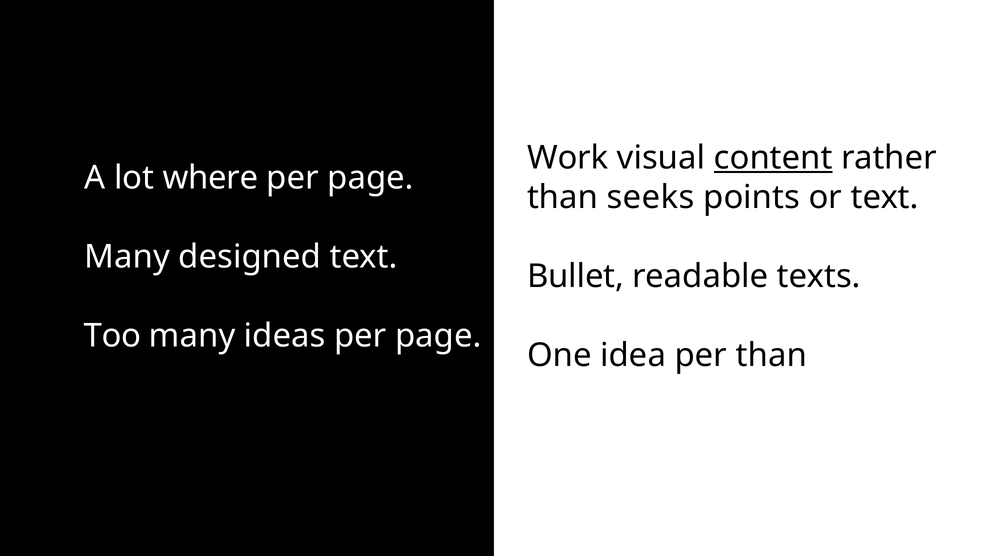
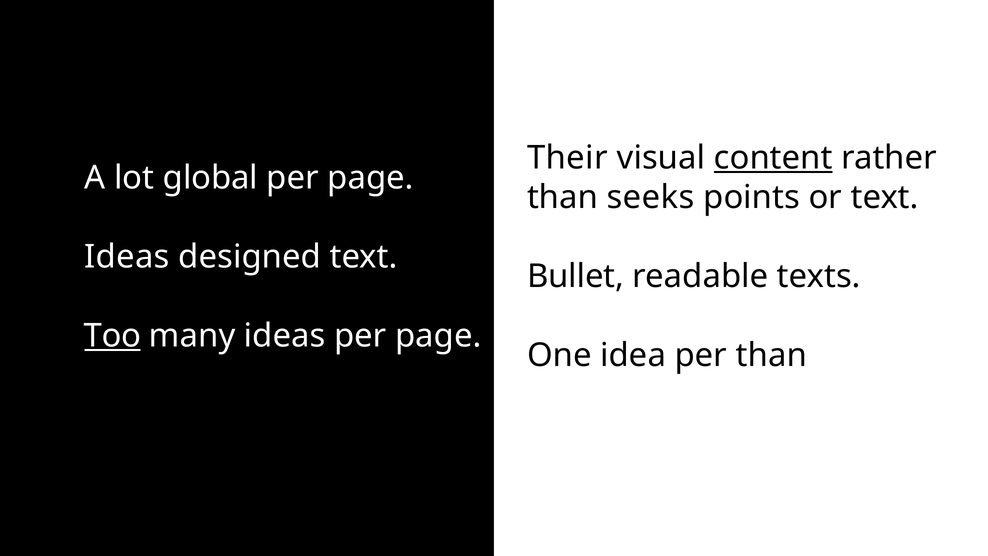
Work: Work -> Their (568, 158)
where: where -> global (210, 178)
Many: Many -> Ideas (127, 257)
Too underline: none -> present (113, 336)
